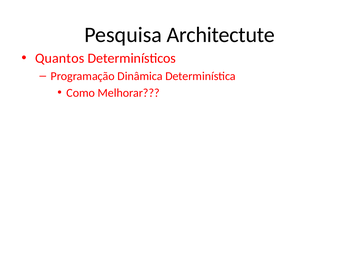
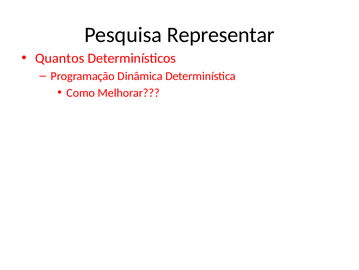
Architectute: Architectute -> Representar (221, 35)
